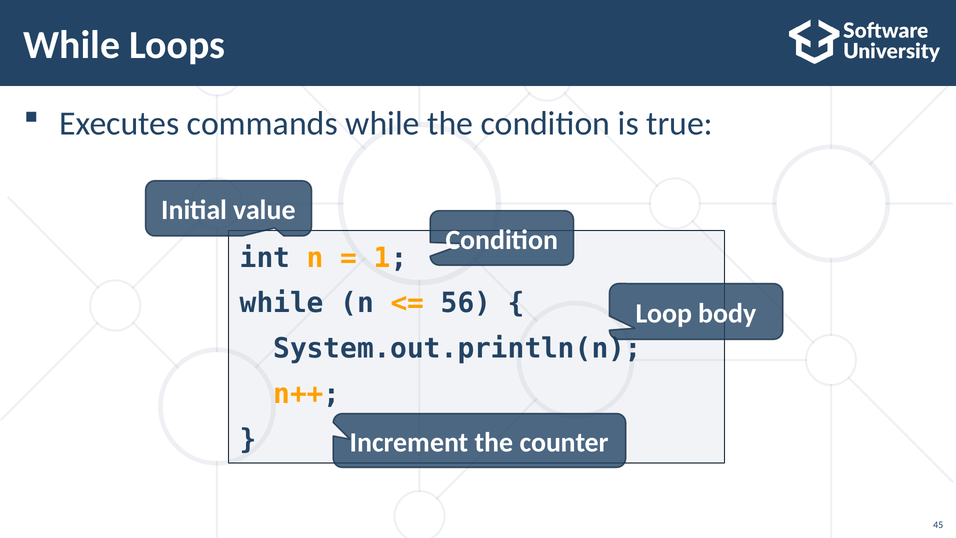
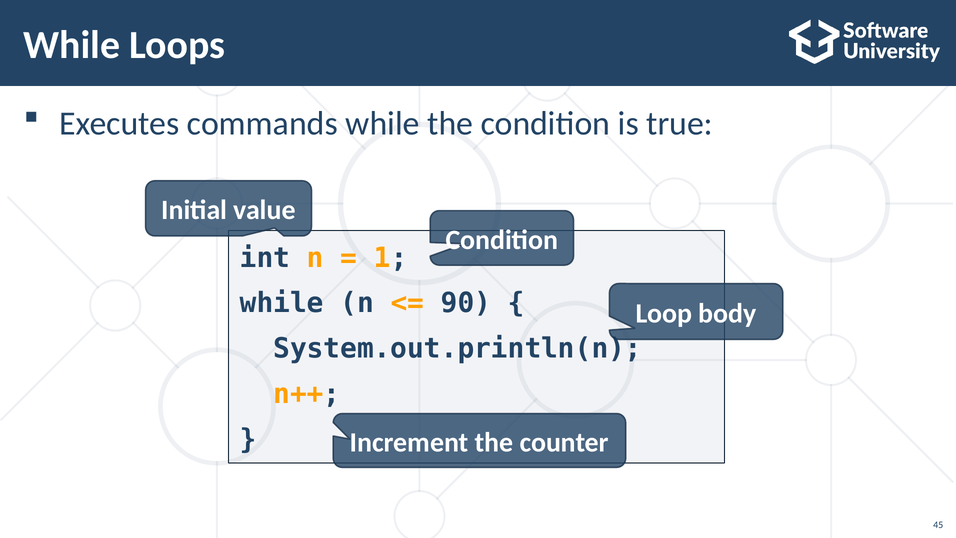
56: 56 -> 90 (466, 303)
